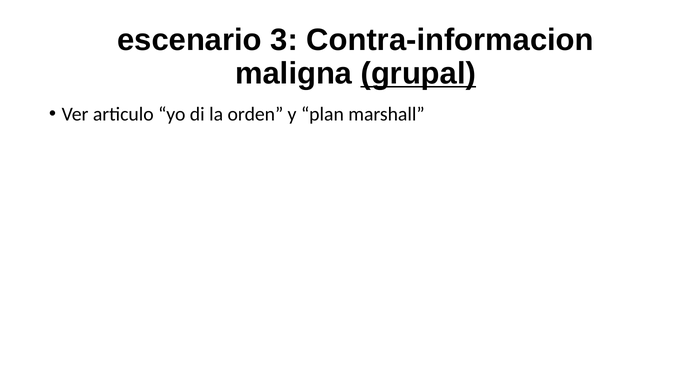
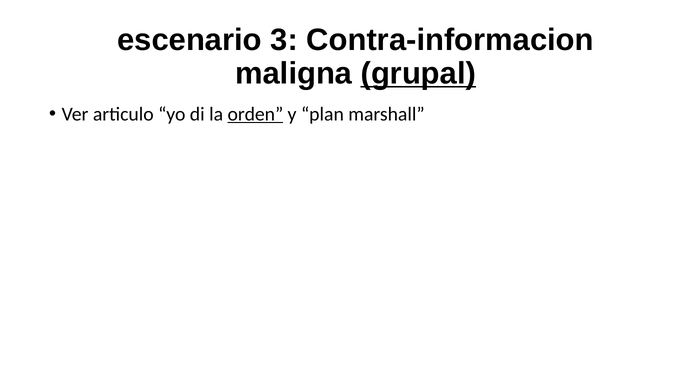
orden underline: none -> present (255, 114)
